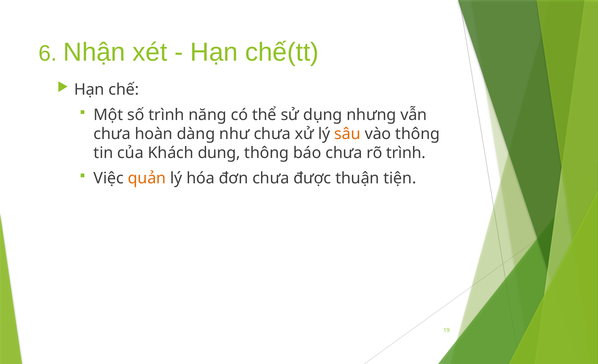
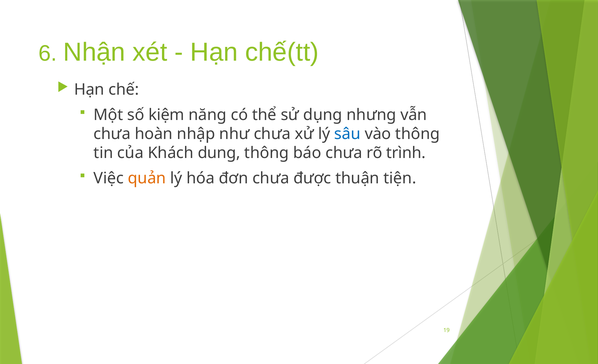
số trình: trình -> kiệm (167, 115)
dàng: dàng -> nhập (196, 134)
sâu colour: orange -> blue (347, 134)
